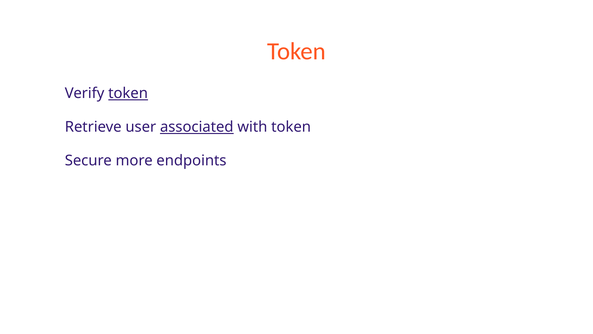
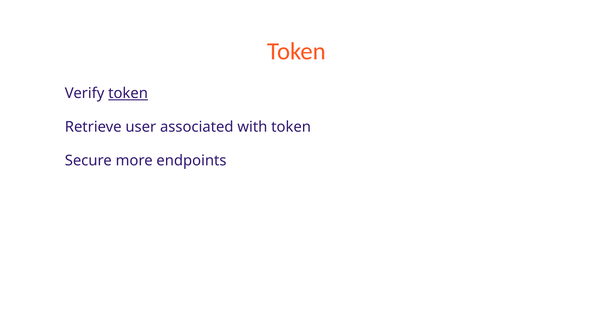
associated underline: present -> none (197, 127)
